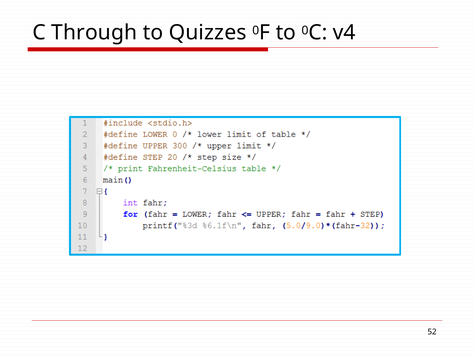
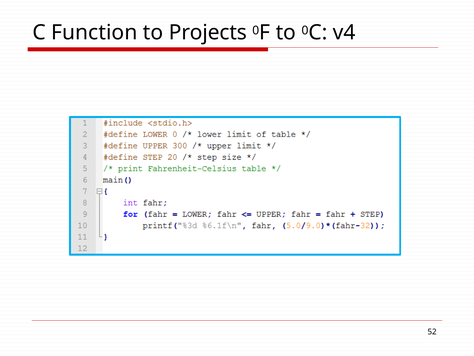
Through: Through -> Function (94, 33)
Quizzes: Quizzes -> Projects (208, 33)
